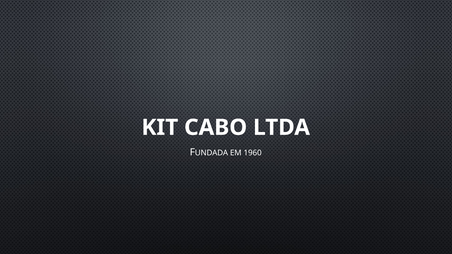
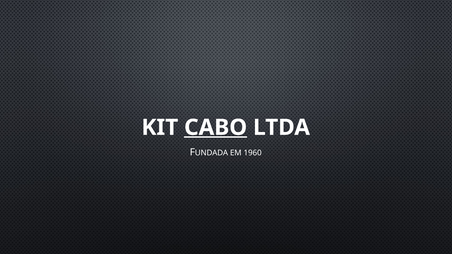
CABO underline: none -> present (216, 128)
